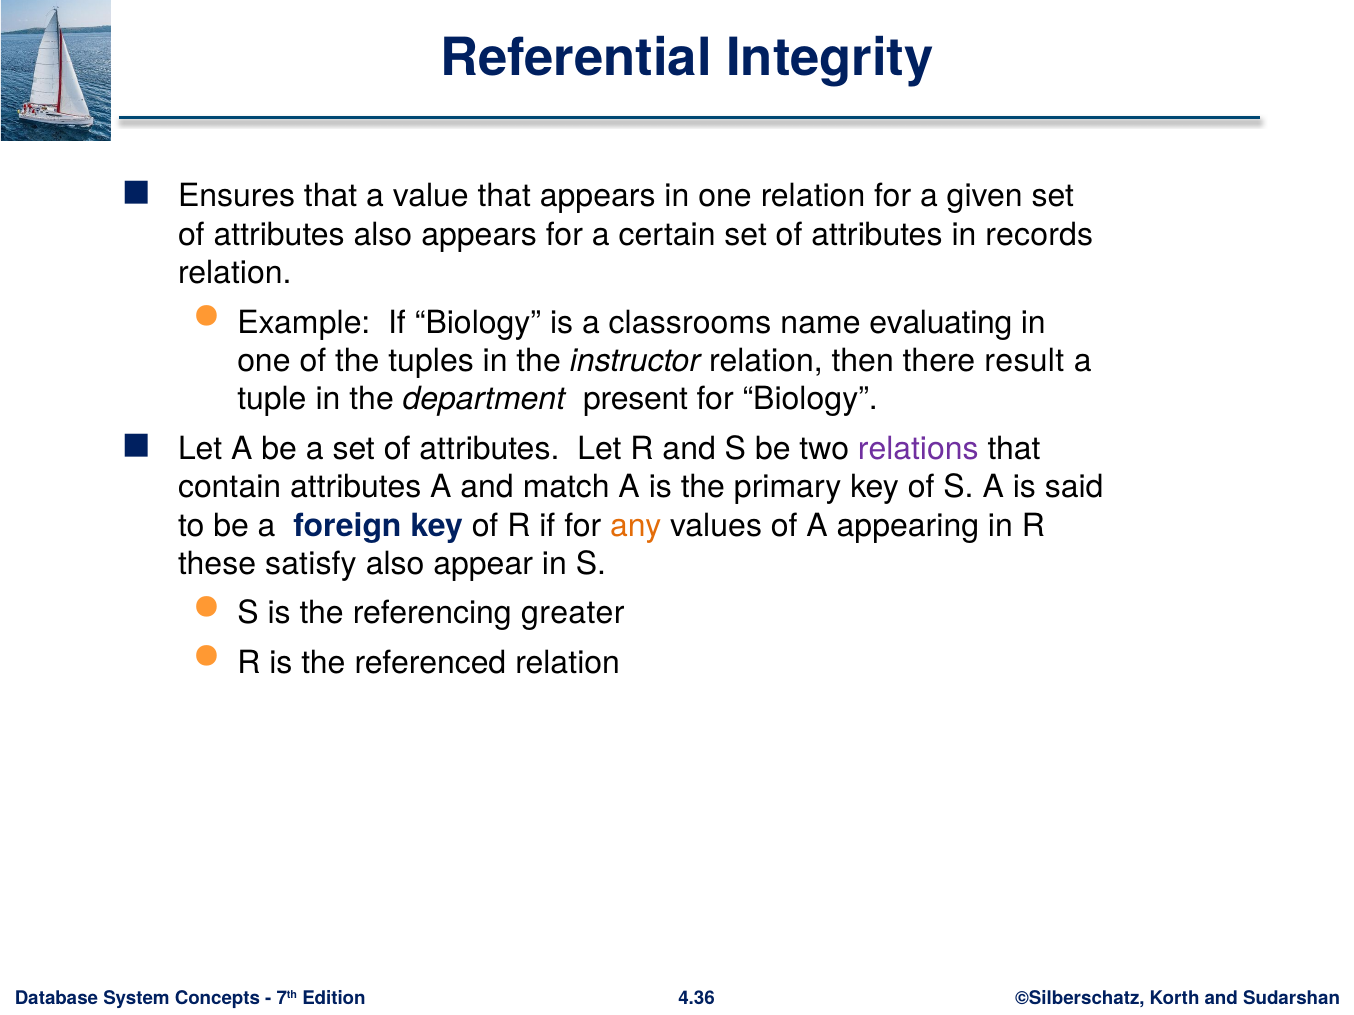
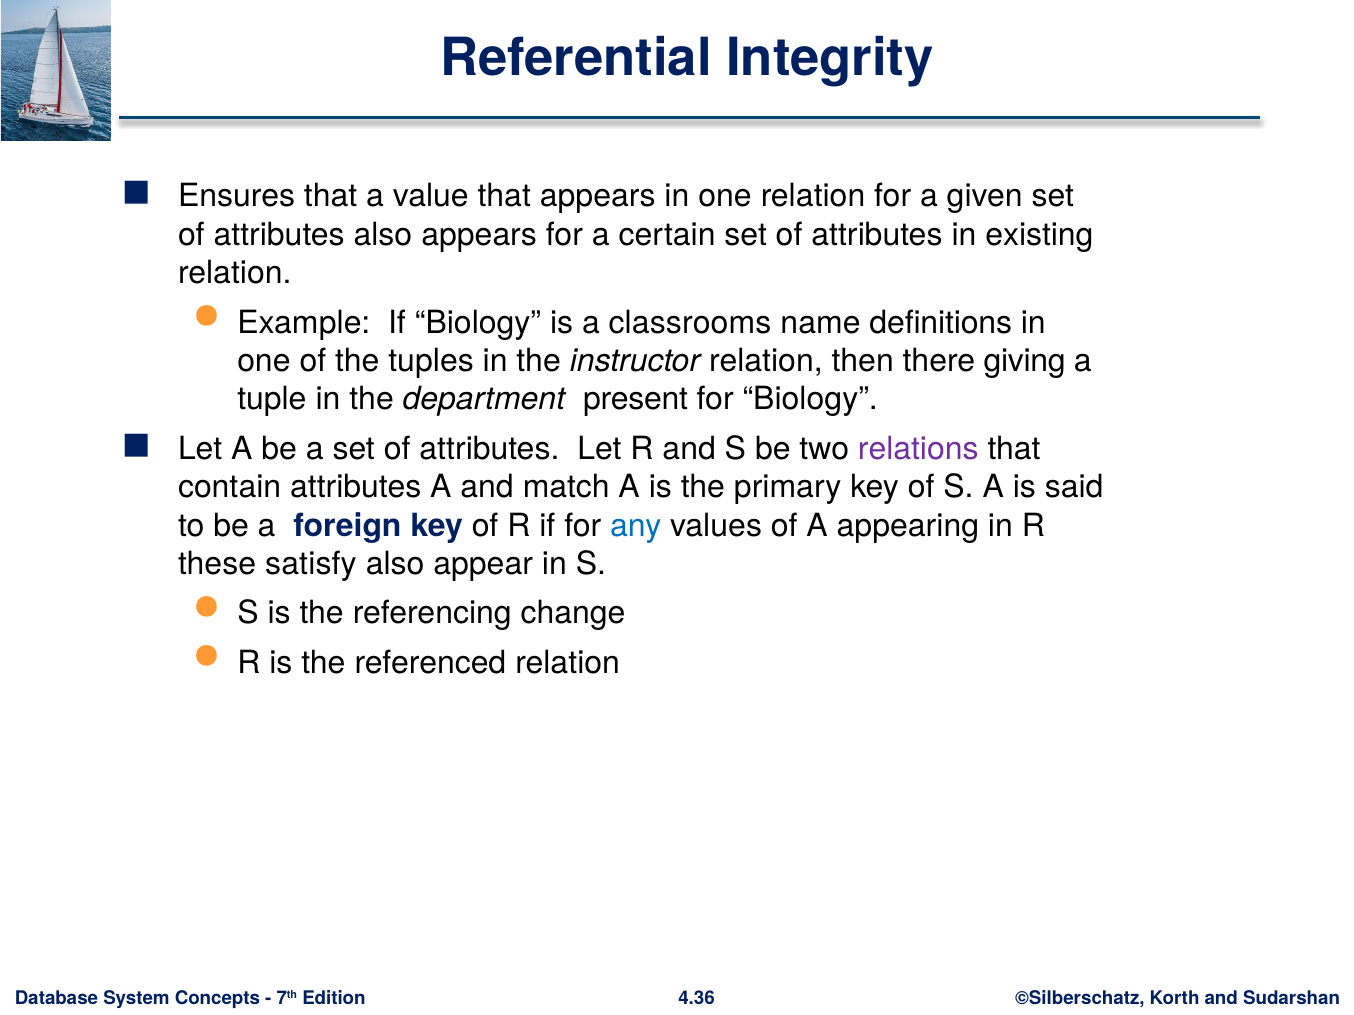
records: records -> existing (1039, 235)
evaluating: evaluating -> definitions (941, 323)
result: result -> giving (1025, 361)
any colour: orange -> blue (636, 526)
greater: greater -> change (573, 614)
